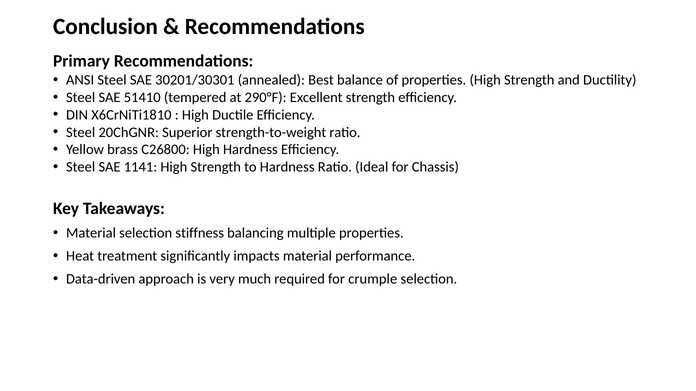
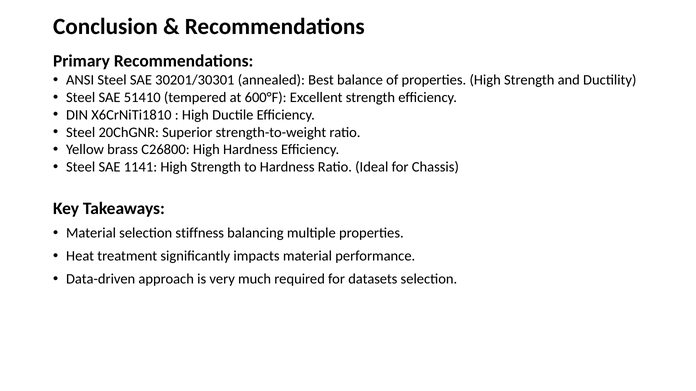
290°F: 290°F -> 600°F (266, 98)
crumple: crumple -> datasets (373, 279)
